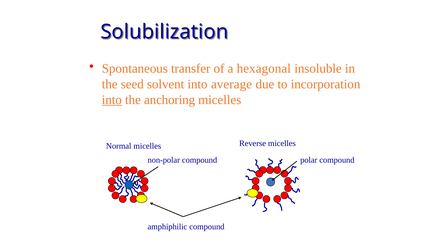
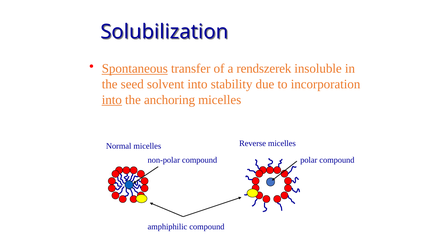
Spontaneous underline: none -> present (135, 69)
hexagonal: hexagonal -> rendszerek (264, 69)
average: average -> stability (232, 84)
